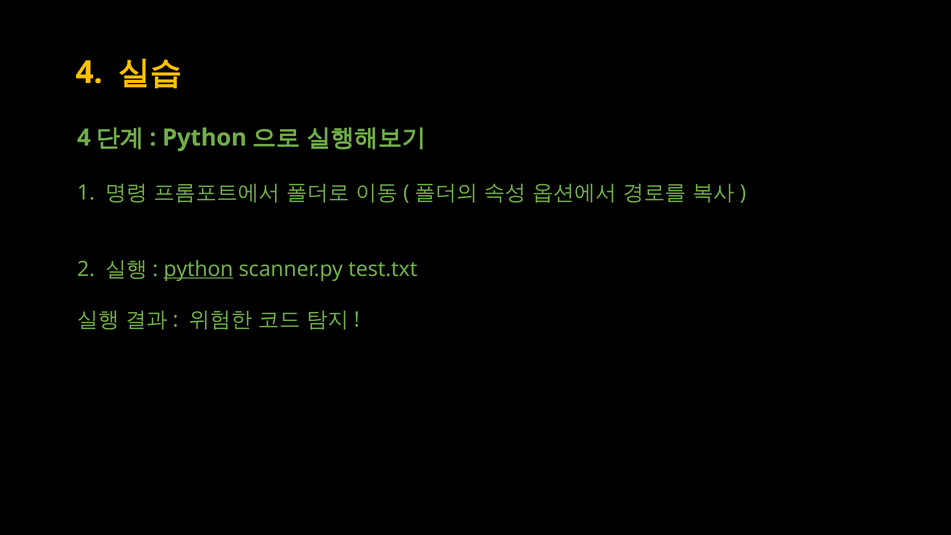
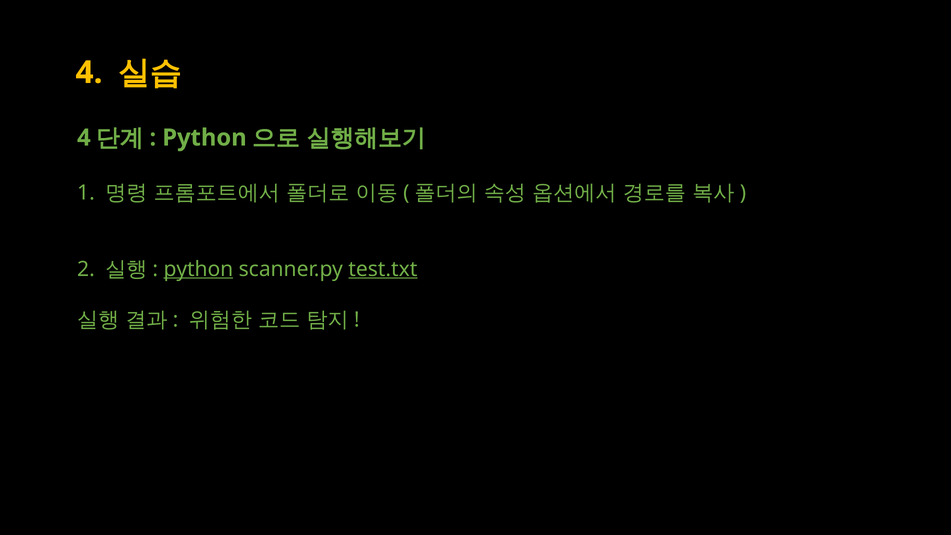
test.txt underline: none -> present (383, 269)
